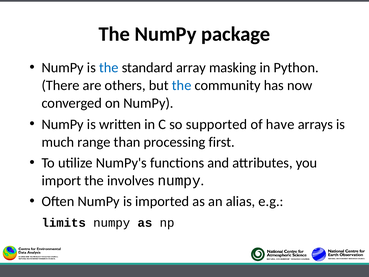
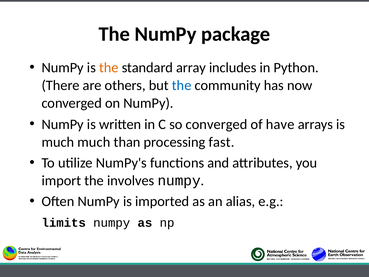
the colour: blue -> orange (109, 68)
masking: masking -> includes (233, 68)
so supported: supported -> converged (217, 124)
much range: range -> much (94, 142)
first: first -> fast (222, 142)
